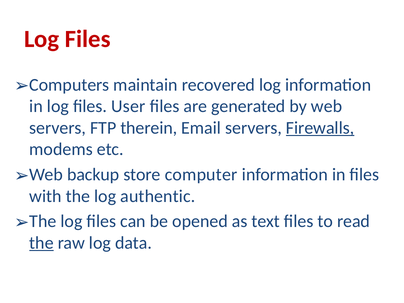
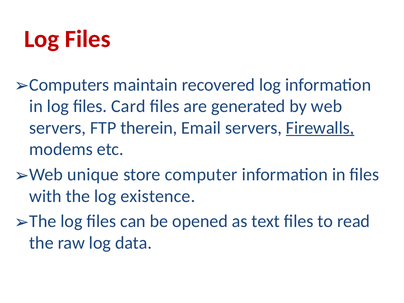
User: User -> Card (128, 106)
backup: backup -> unique (93, 175)
authentic: authentic -> existence (158, 196)
the underline: present -> none (41, 243)
